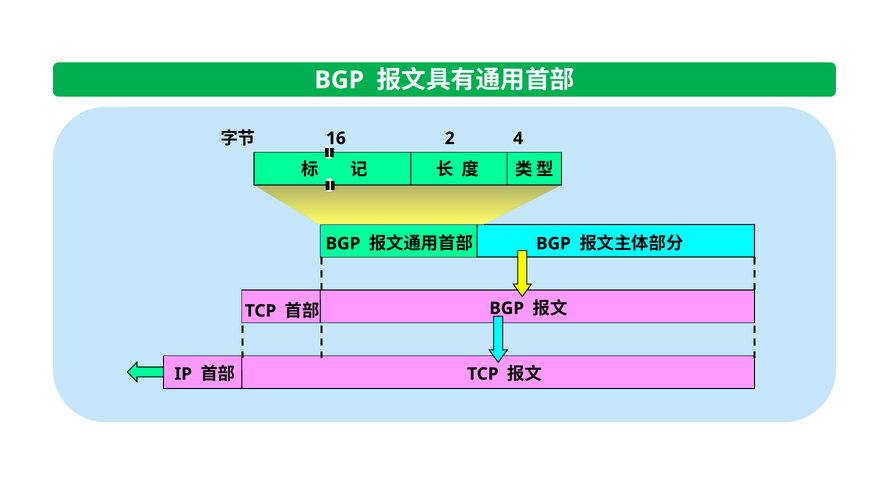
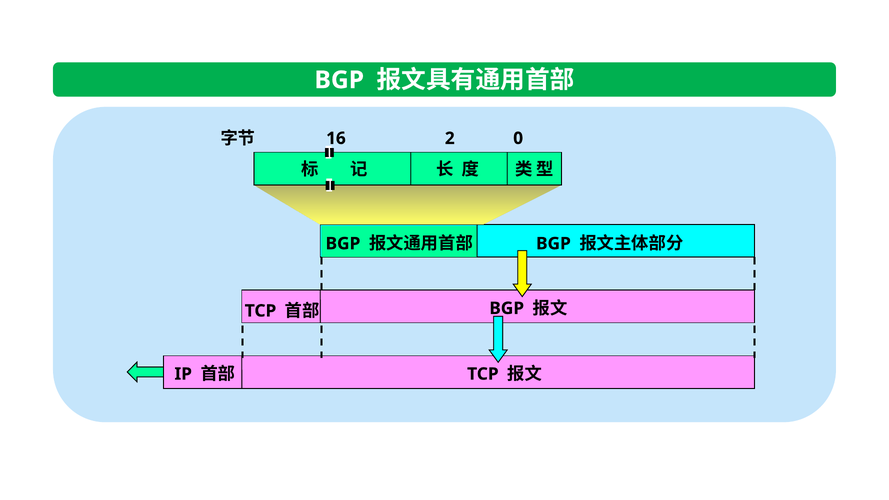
4: 4 -> 0 (518, 138)
